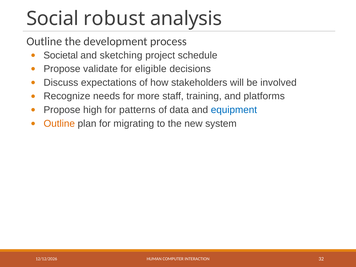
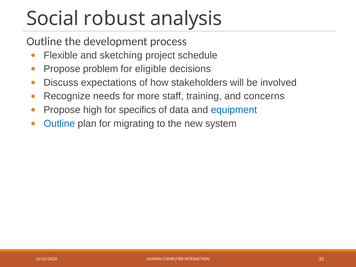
Societal: Societal -> Flexible (61, 55)
validate: validate -> problem (101, 69)
platforms: platforms -> concerns (264, 96)
patterns: patterns -> specifics (137, 110)
Outline colour: orange -> blue (59, 123)
